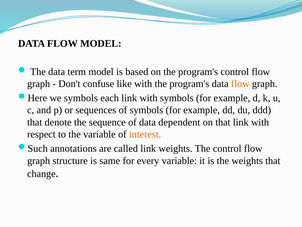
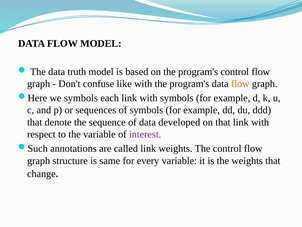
term: term -> truth (77, 72)
dependent: dependent -> developed (179, 122)
interest colour: orange -> purple (145, 134)
